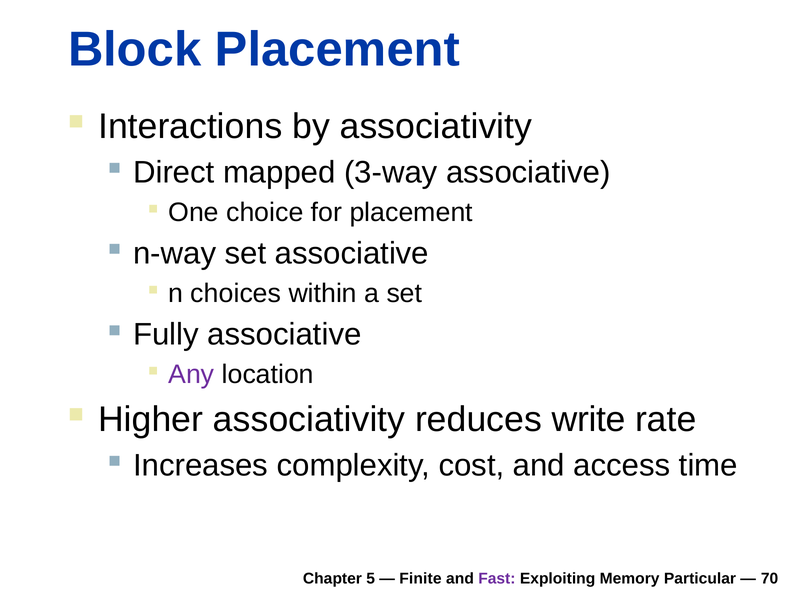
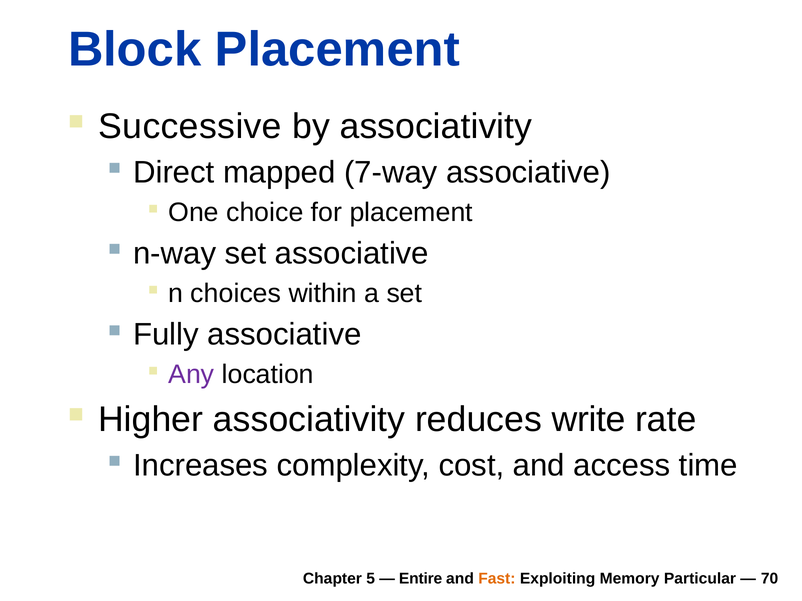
Interactions: Interactions -> Successive (190, 127)
3-way: 3-way -> 7-way (391, 173)
Finite: Finite -> Entire (421, 579)
Fast colour: purple -> orange (497, 579)
